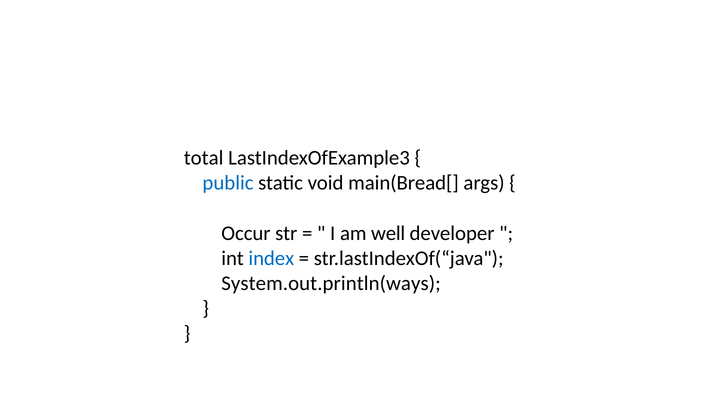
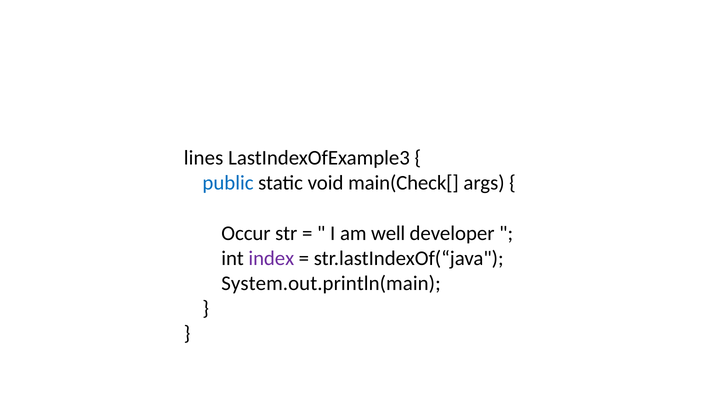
total: total -> lines (204, 158)
main(Bread[: main(Bread[ -> main(Check[ (404, 183)
index colour: blue -> purple (271, 258)
System.out.println(ways: System.out.println(ways -> System.out.println(main (331, 283)
